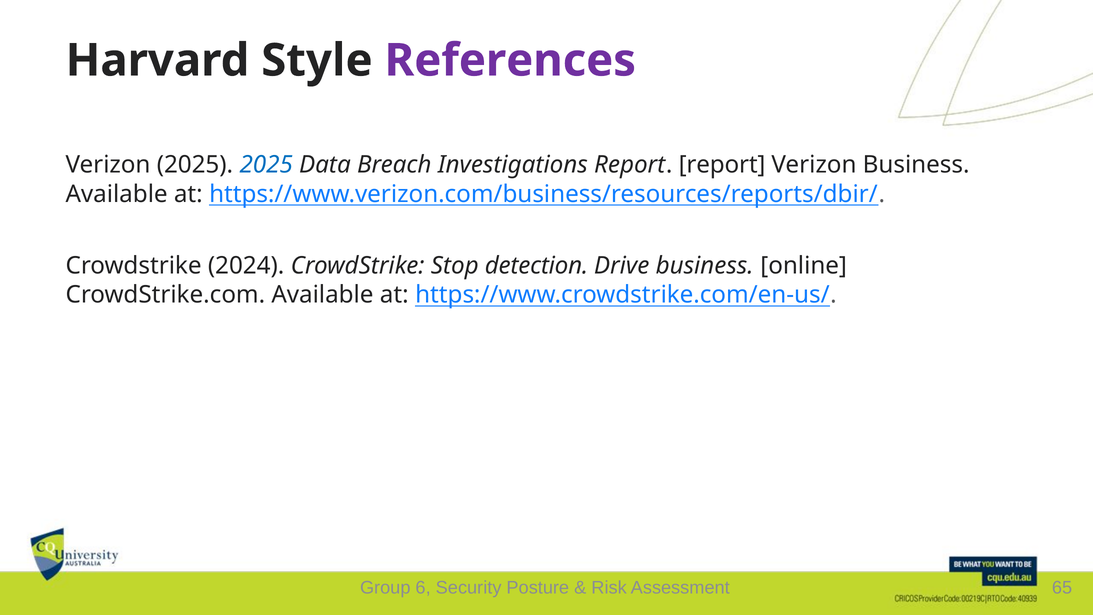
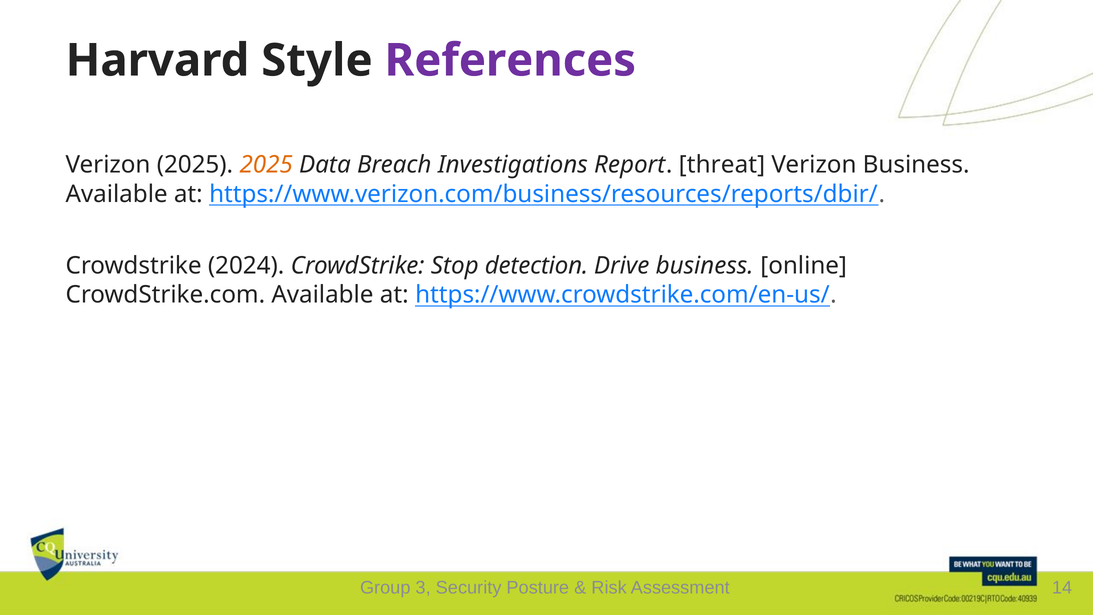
2025 colour: blue -> orange (266, 165)
Report report: report -> threat (722, 165)
6: 6 -> 3 (423, 587)
65: 65 -> 14 (1062, 587)
